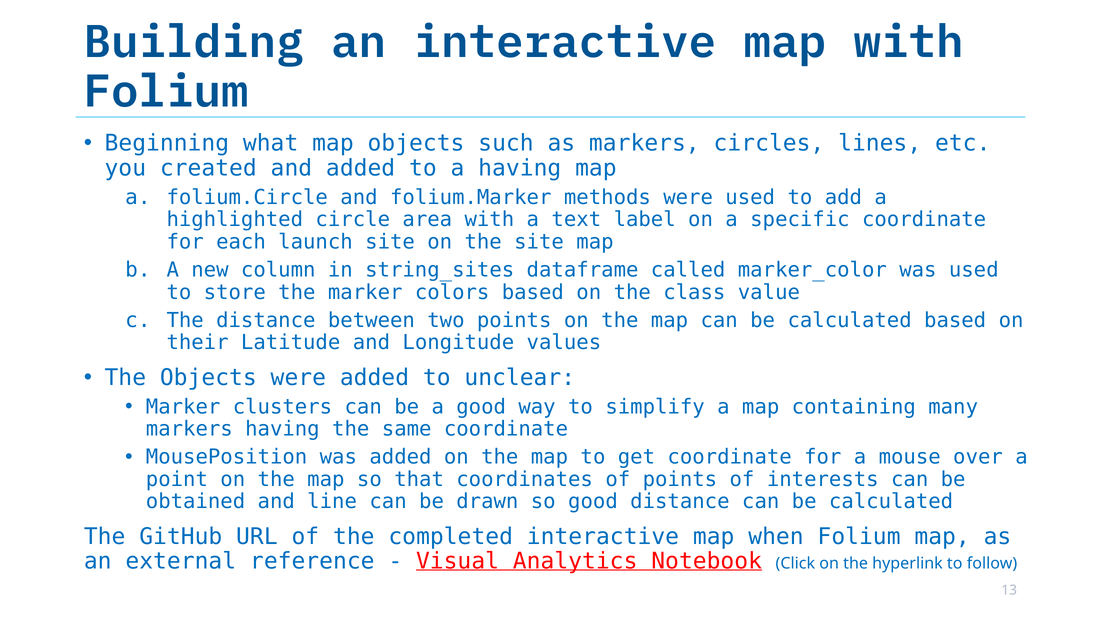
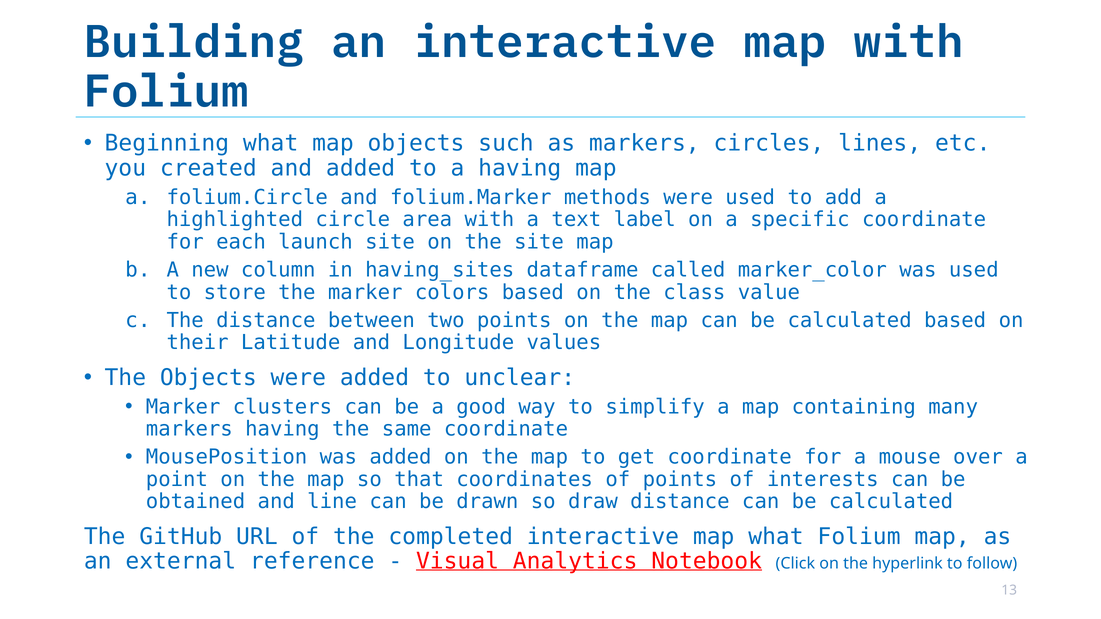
string_sites: string_sites -> having_sites (440, 270)
so good: good -> draw (593, 502)
map when: when -> what (776, 537)
